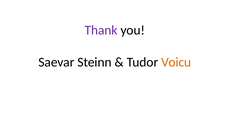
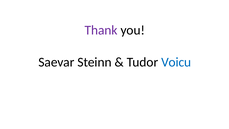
Voicu colour: orange -> blue (176, 62)
